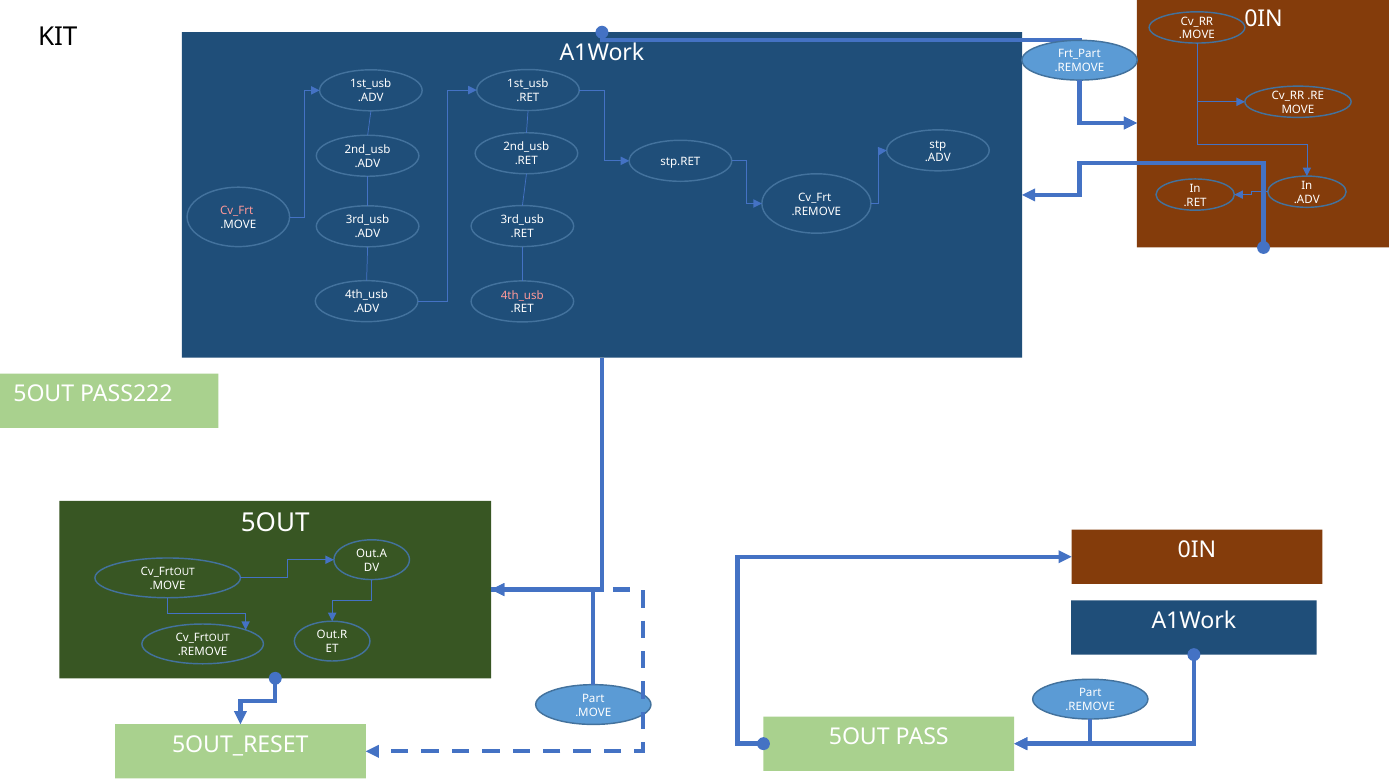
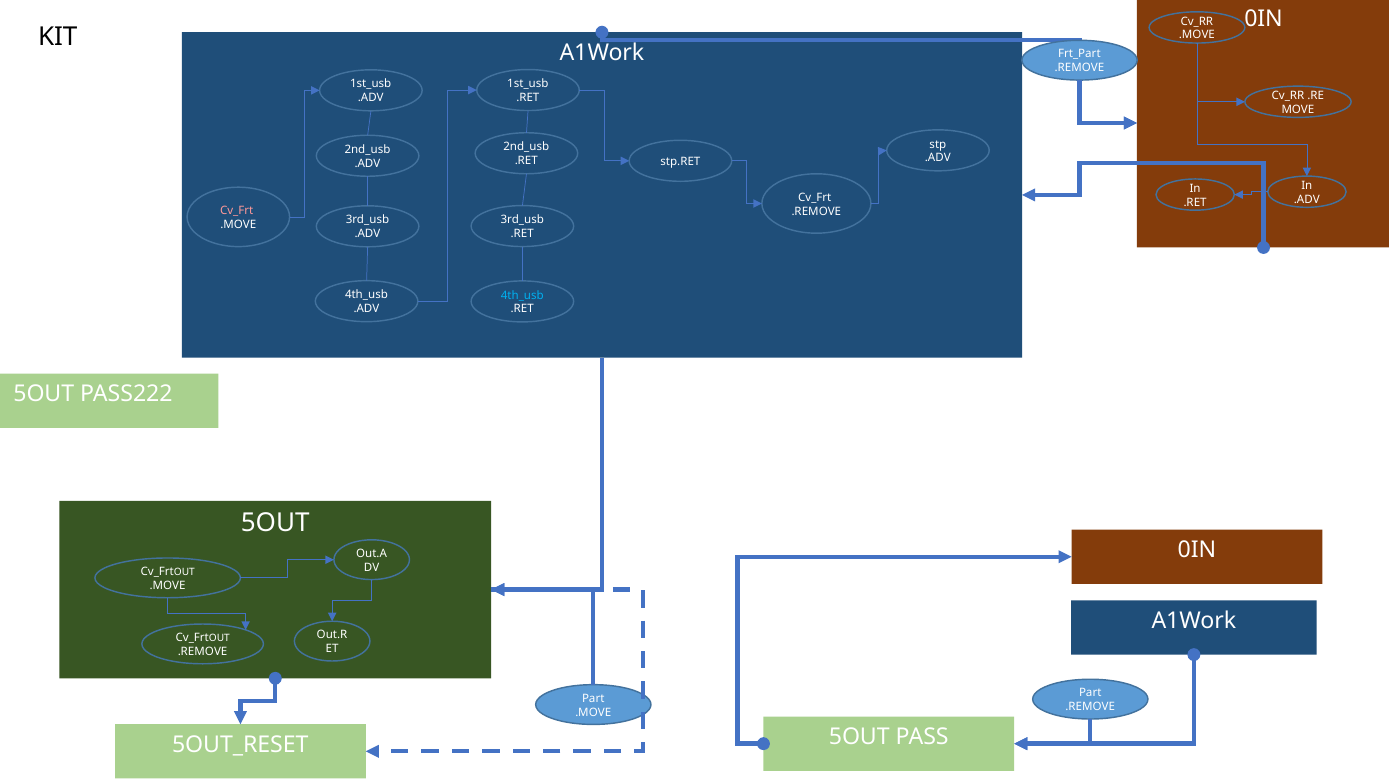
4th_usb colour: pink -> light blue (522, 295)
